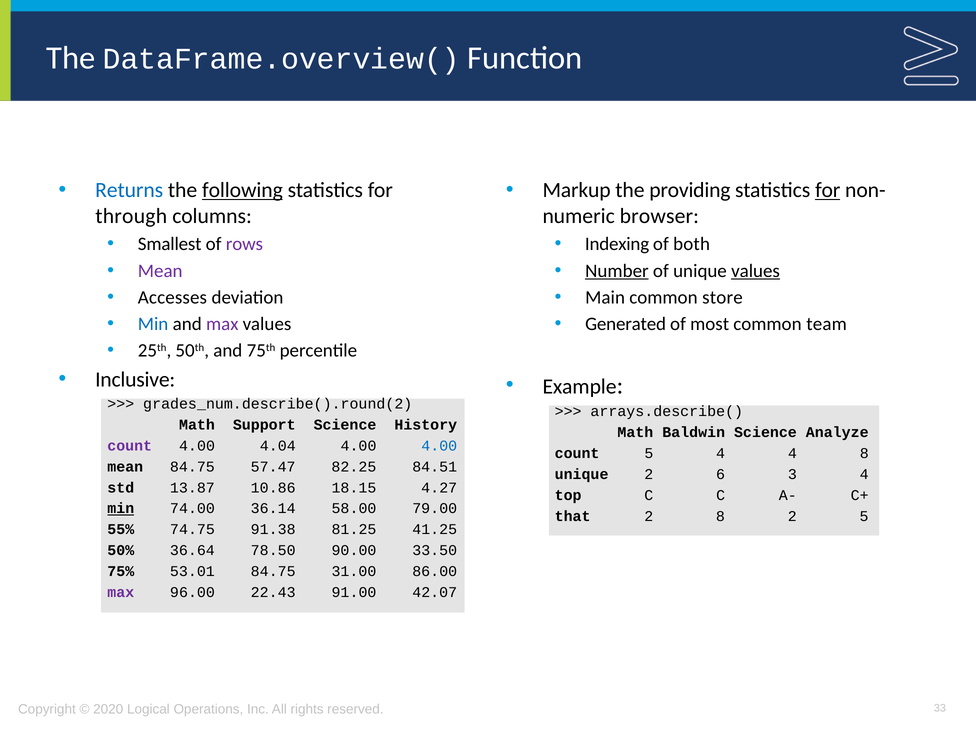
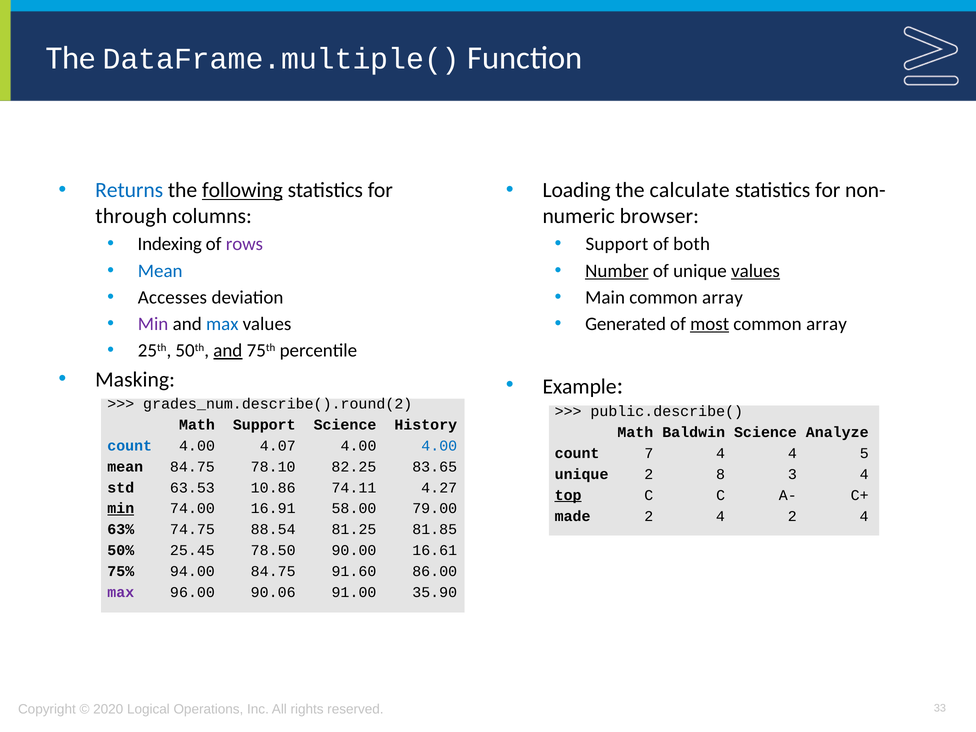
DataFrame.overview(: DataFrame.overview( -> DataFrame.multiple( (281, 59)
Markup: Markup -> Loading (577, 190)
providing: providing -> calculate (690, 190)
for underline: present -> none (828, 190)
Smallest: Smallest -> Indexing (170, 244)
Indexing: Indexing -> Support (617, 244)
Mean colour: purple -> blue (160, 271)
store: store -> array (722, 297)
Min colour: blue -> purple (153, 324)
max colour: purple -> blue (222, 324)
most underline: none -> present (710, 324)
team: team -> array (827, 324)
and underline: none -> present (228, 351)
Inclusive: Inclusive -> Masking (135, 380)
arrays.describe(: arrays.describe( -> public.describe( (667, 412)
count colour: purple -> blue (130, 446)
4.04: 4.04 -> 4.07 (278, 446)
count 5: 5 -> 7 (649, 453)
4 8: 8 -> 5 (864, 453)
57.47: 57.47 -> 78.10 (273, 467)
84.51: 84.51 -> 83.65 (435, 467)
6: 6 -> 8 (721, 474)
13.87: 13.87 -> 63.53 (192, 488)
18.15: 18.15 -> 74.11 (354, 488)
top underline: none -> present (568, 495)
36.14: 36.14 -> 16.91 (273, 509)
that: that -> made (573, 516)
8: 8 -> 4 (720, 516)
5: 5 -> 4 (864, 516)
55%: 55% -> 63% (121, 529)
91.38: 91.38 -> 88.54 (273, 529)
41.25: 41.25 -> 81.85 (435, 529)
36.64: 36.64 -> 25.45 (192, 550)
33.50: 33.50 -> 16.61 (435, 550)
53.01: 53.01 -> 94.00 (192, 571)
31.00: 31.00 -> 91.60 (354, 571)
22.43: 22.43 -> 90.06 (273, 592)
42.07: 42.07 -> 35.90 (435, 592)
